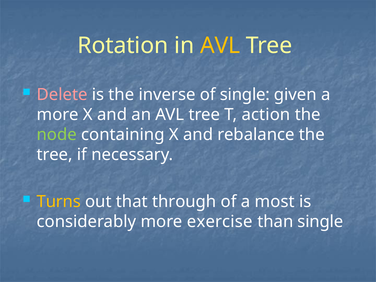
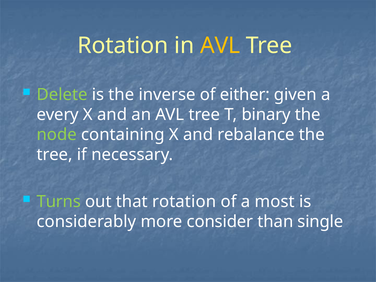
Delete colour: pink -> light green (62, 95)
of single: single -> either (245, 95)
more: more -> every (58, 115)
action: action -> binary (266, 115)
Turns colour: yellow -> light green (59, 202)
that through: through -> rotation (184, 202)
exercise: exercise -> consider (220, 222)
